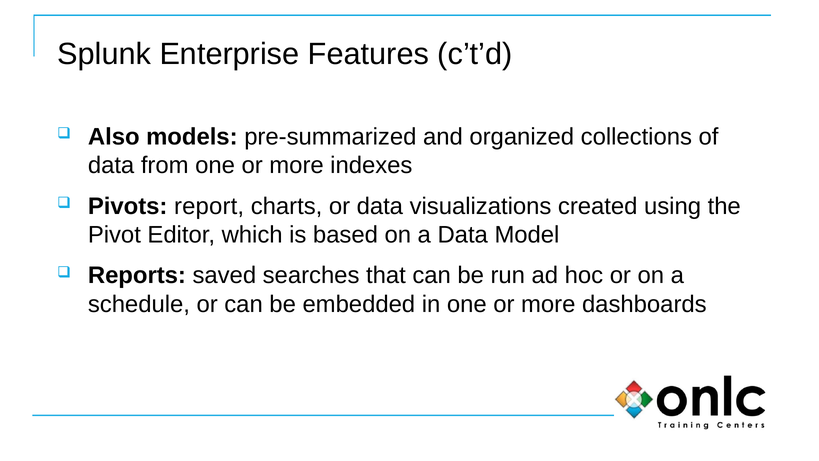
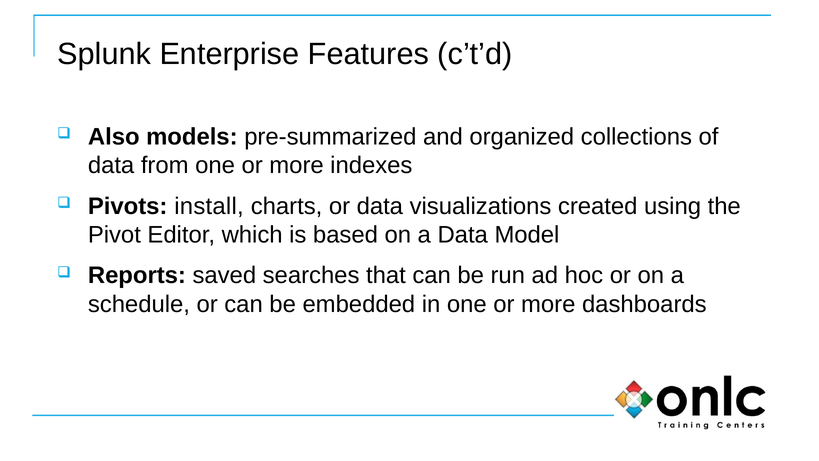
report: report -> install (209, 206)
